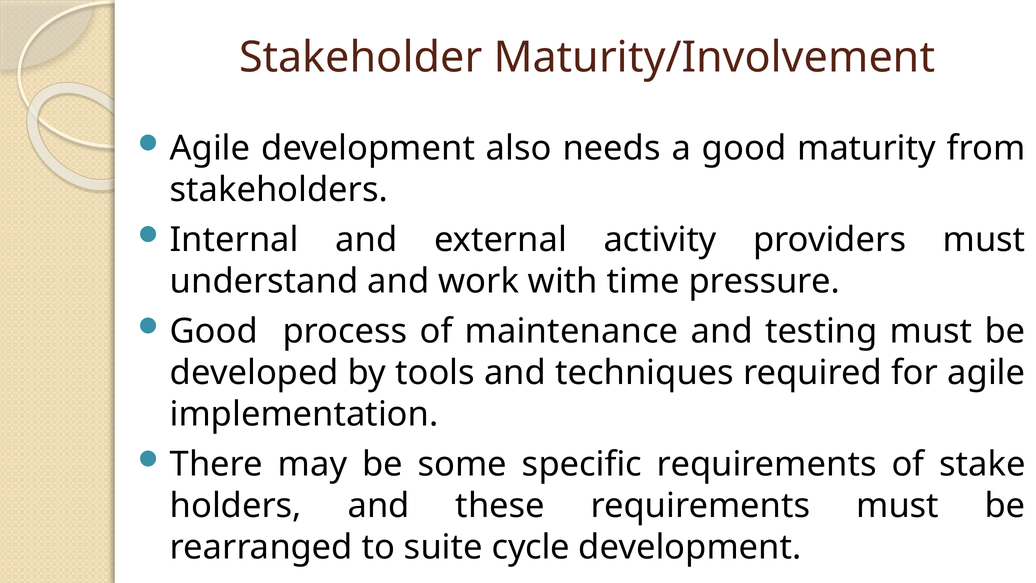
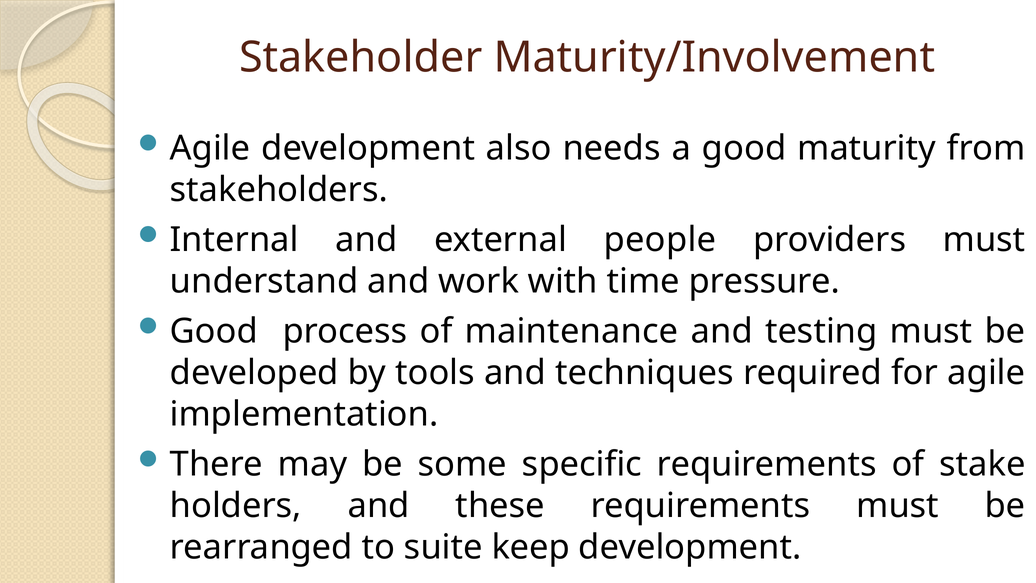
activity: activity -> people (660, 240)
cycle: cycle -> keep (531, 547)
